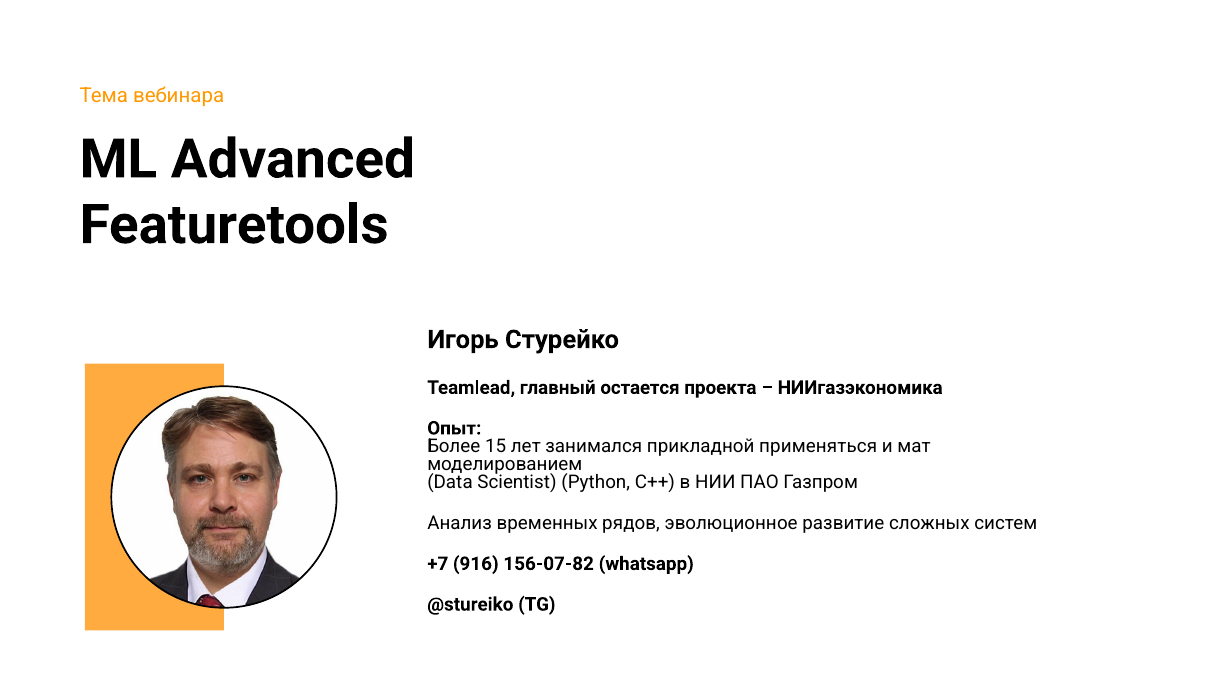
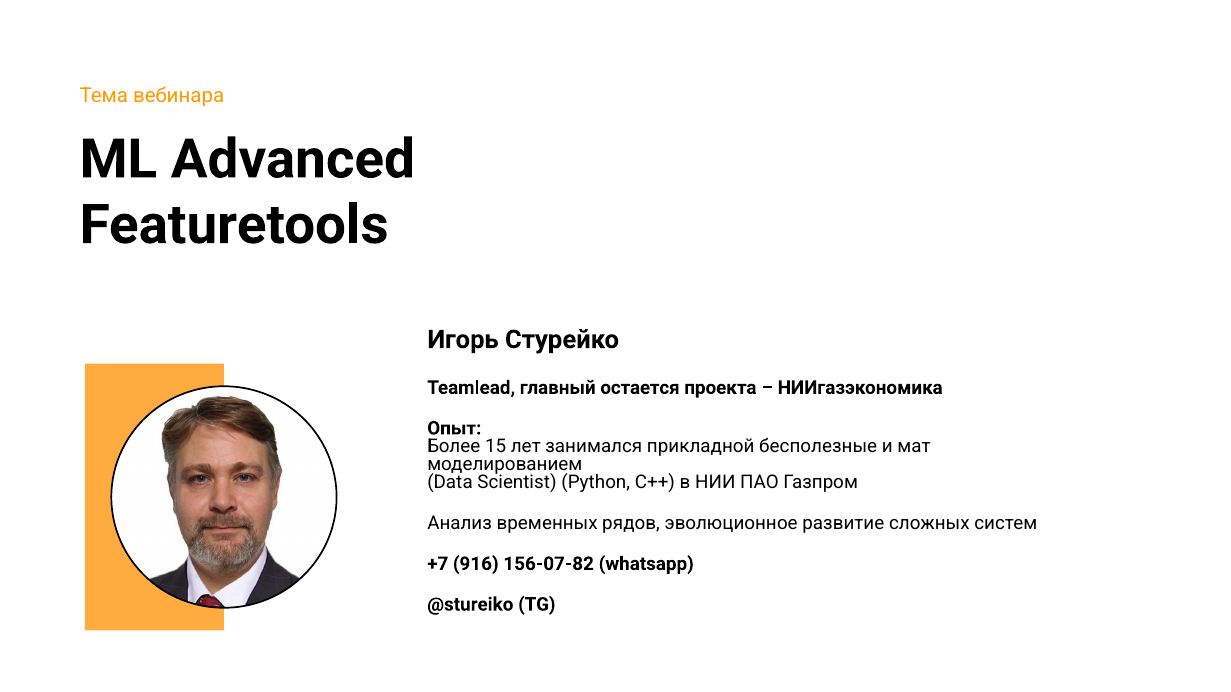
применяться: применяться -> бесполезные (818, 447)
